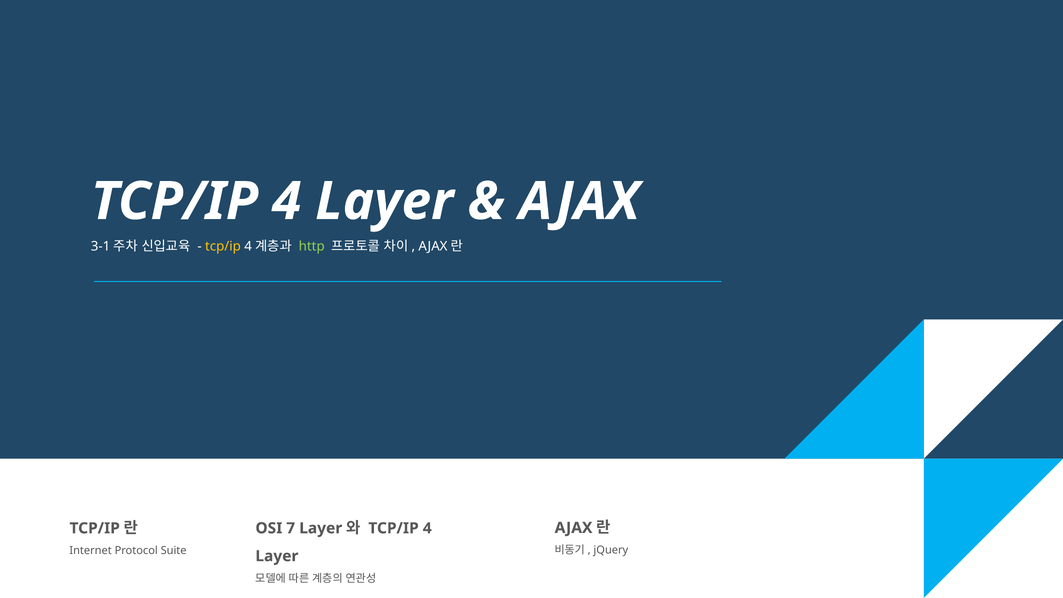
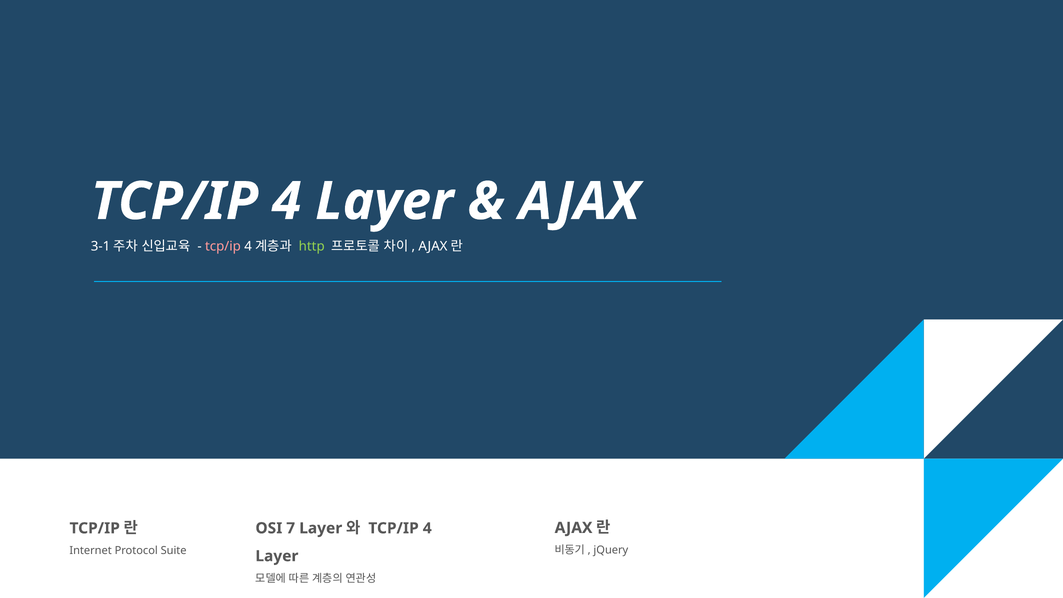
tcp/ip colour: yellow -> pink (223, 247)
